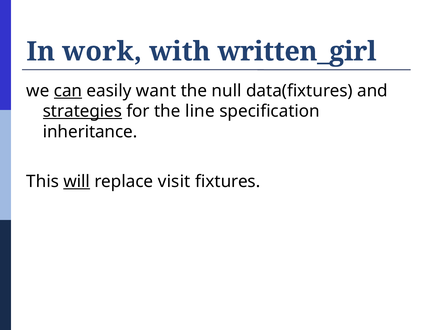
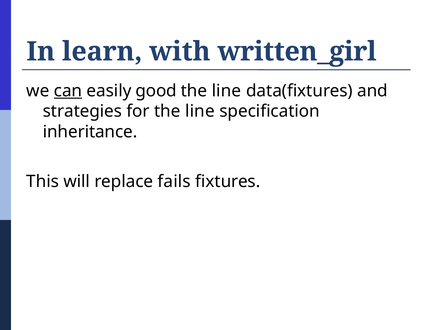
work: work -> learn (102, 52)
want: want -> good (156, 91)
null: null -> line (227, 91)
strategies underline: present -> none (82, 111)
will underline: present -> none (77, 181)
visit: visit -> fails (174, 181)
